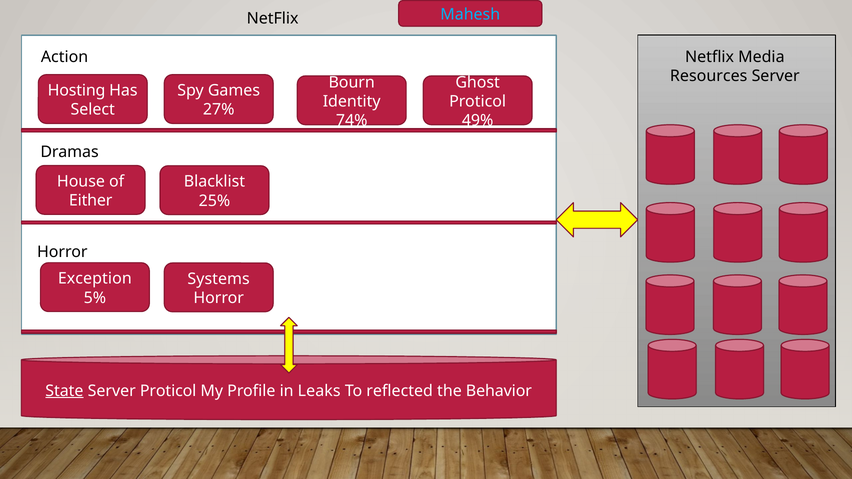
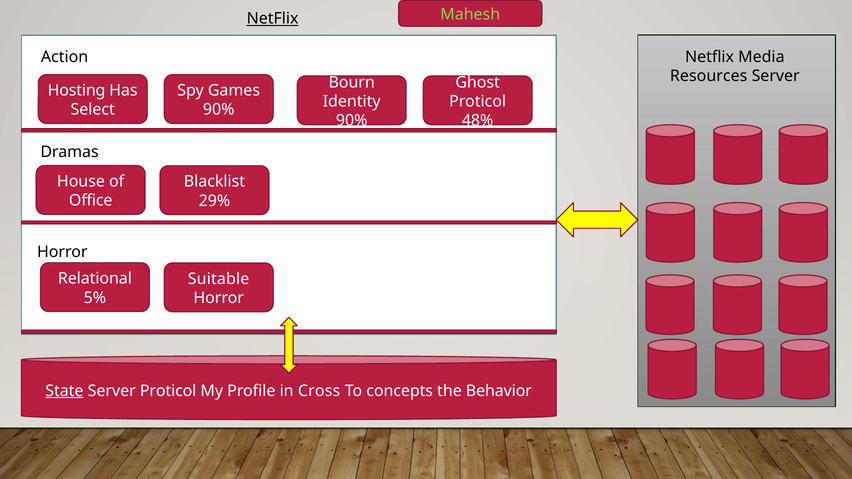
Mahesh colour: light blue -> light green (470, 14)
NetFlix underline: none -> present (273, 19)
27%: 27% -> 90% (219, 110)
74%: 74% -> 90% (352, 121)
49%: 49% -> 48% (478, 121)
Either: Either -> Office (91, 201)
25%: 25% -> 29% (214, 201)
Exception: Exception -> Relational (95, 279)
Systems: Systems -> Suitable (219, 279)
Leaks: Leaks -> Cross (319, 391)
reflected: reflected -> concepts (400, 391)
